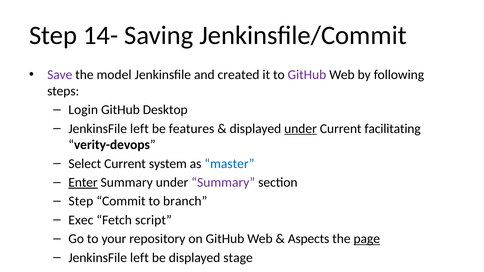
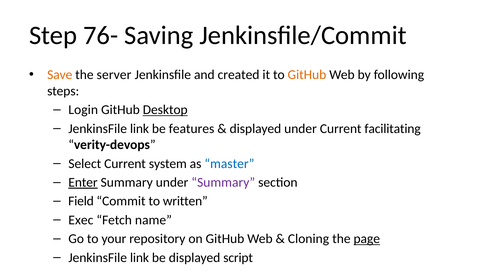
14-: 14- -> 76- (101, 35)
Save colour: purple -> orange (60, 75)
model: model -> server (114, 75)
GitHub colour: purple -> orange (307, 75)
Desktop underline: none -> present (165, 110)
left: left -> link (140, 129)
under underline: present -> none (300, 129)
Step: Step -> Field (81, 201)
branch: branch -> written (185, 201)
script: script -> name (153, 220)
Aspects: Aspects -> Cloning (308, 239)
left: left -> link (140, 258)
stage: stage -> script (238, 258)
